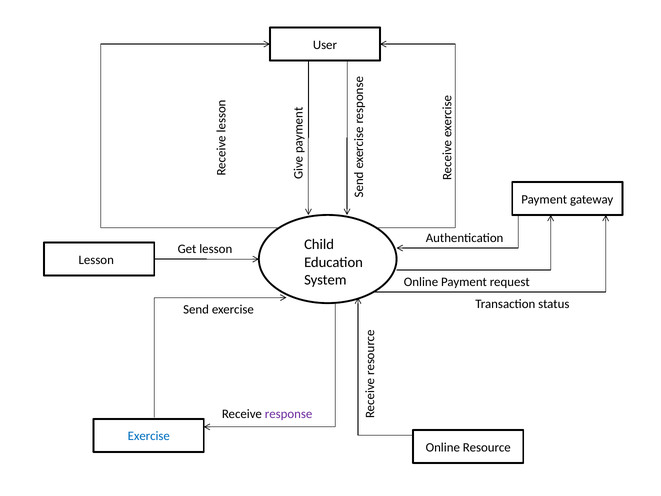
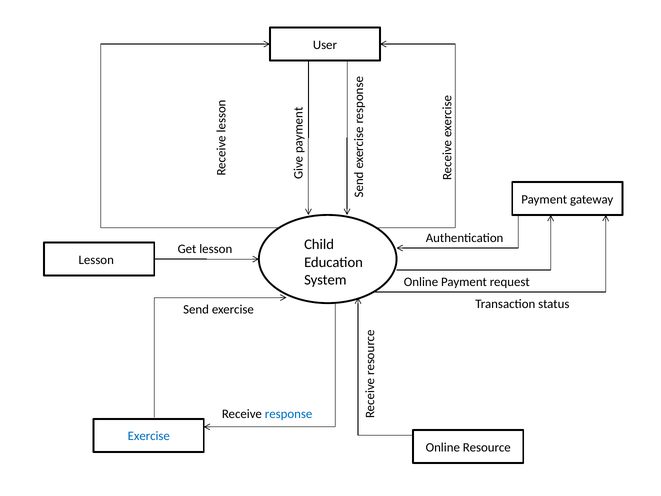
response colour: purple -> blue (289, 414)
